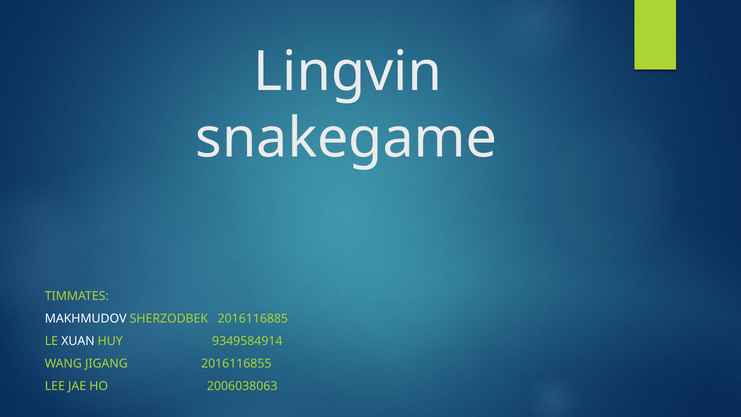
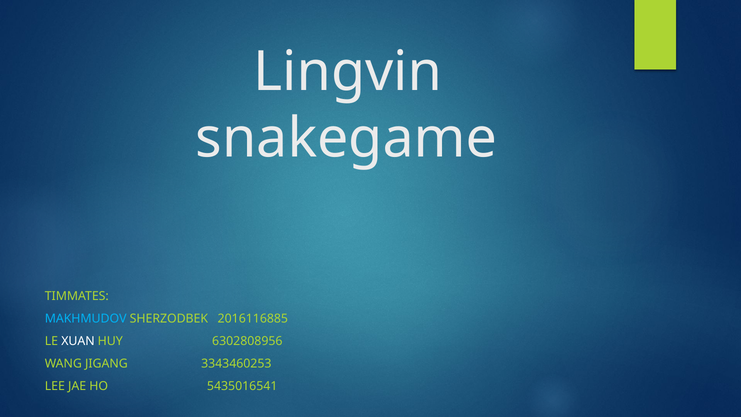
MAKHMUDOV colour: white -> light blue (86, 319)
9349584914: 9349584914 -> 6302808956 (247, 341)
2016116855: 2016116855 -> 3343460253 (236, 364)
2006038063: 2006038063 -> 5435016541 (242, 386)
